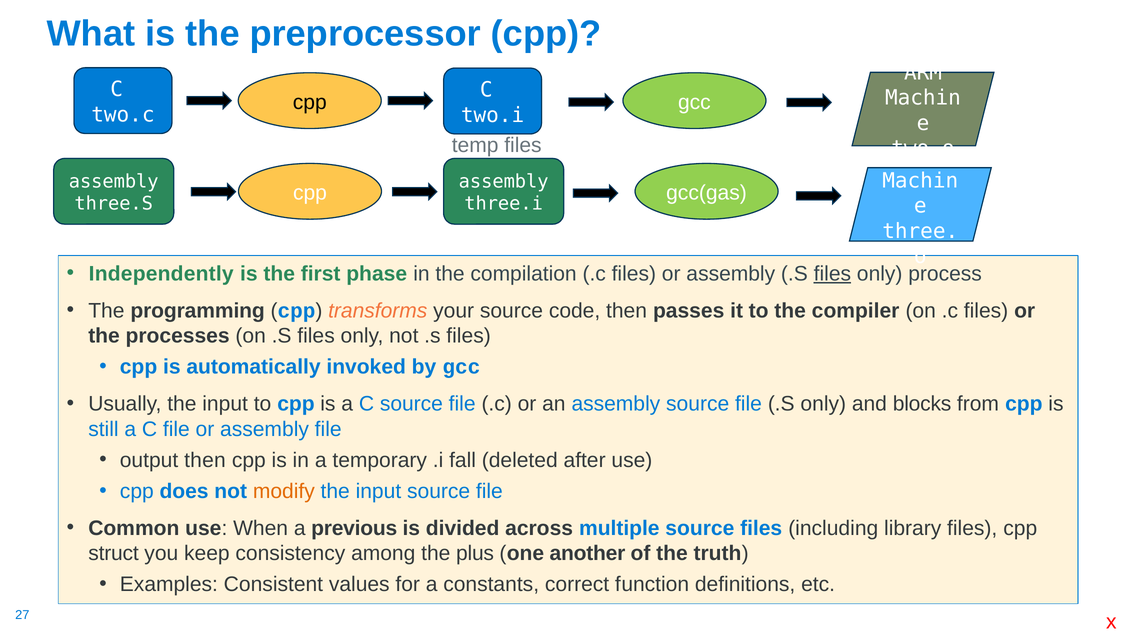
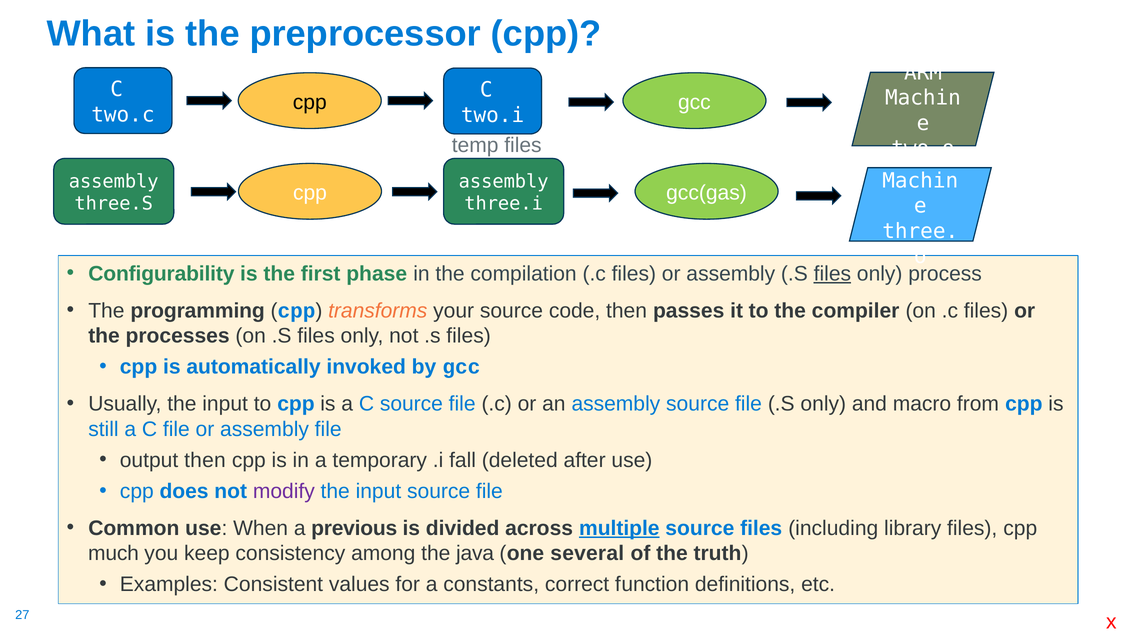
Independently: Independently -> Configurability (161, 274)
blocks: blocks -> macro (922, 404)
modify colour: orange -> purple (284, 491)
multiple underline: none -> present (619, 528)
struct: struct -> much (114, 554)
plus: plus -> java (475, 554)
another: another -> several (587, 554)
